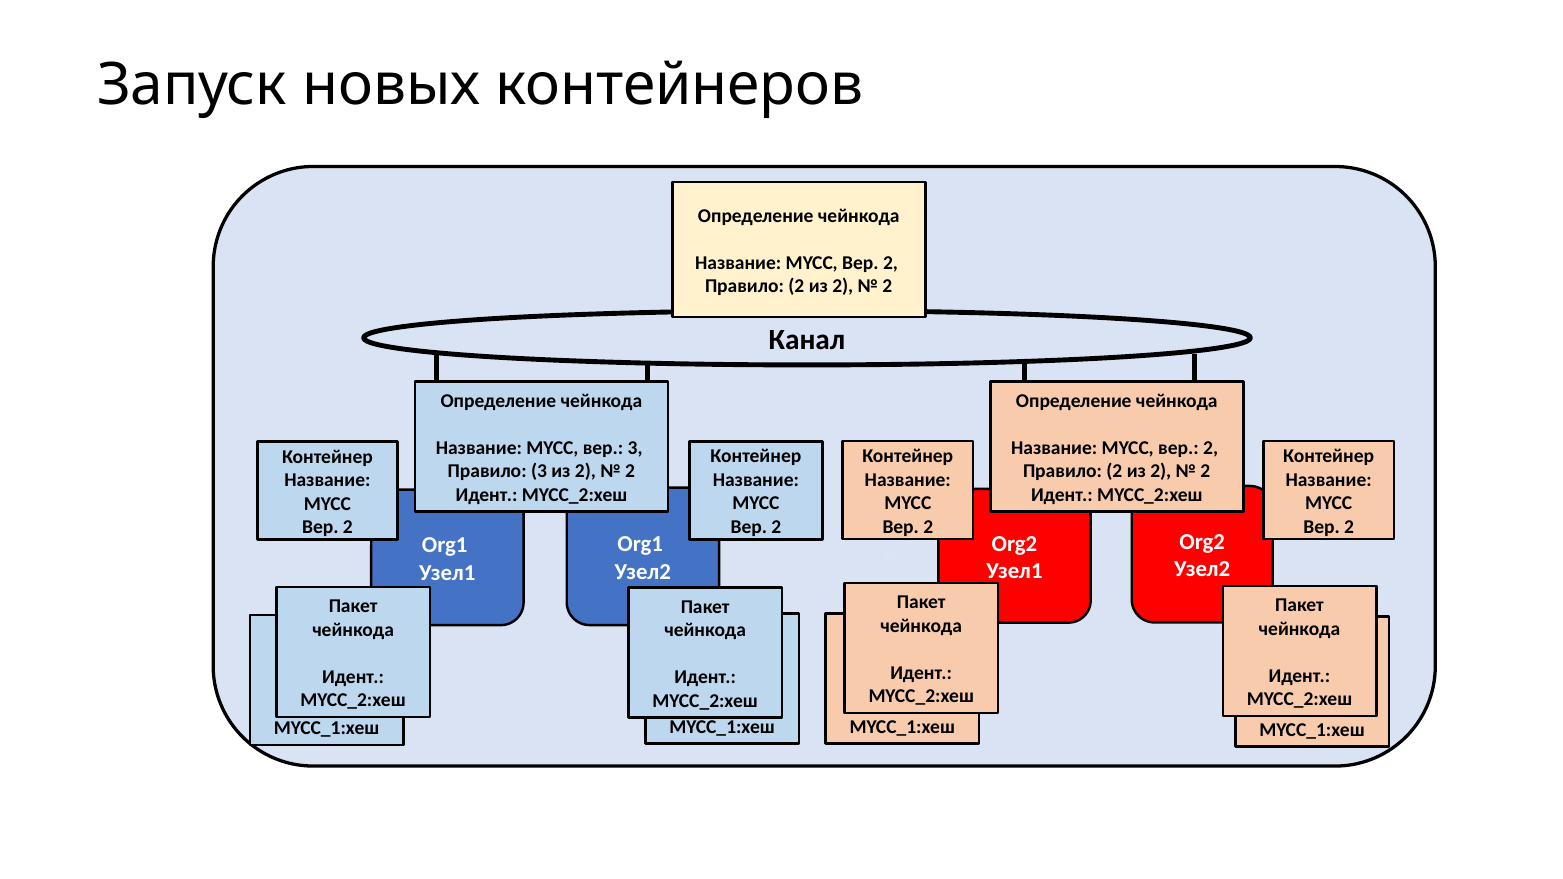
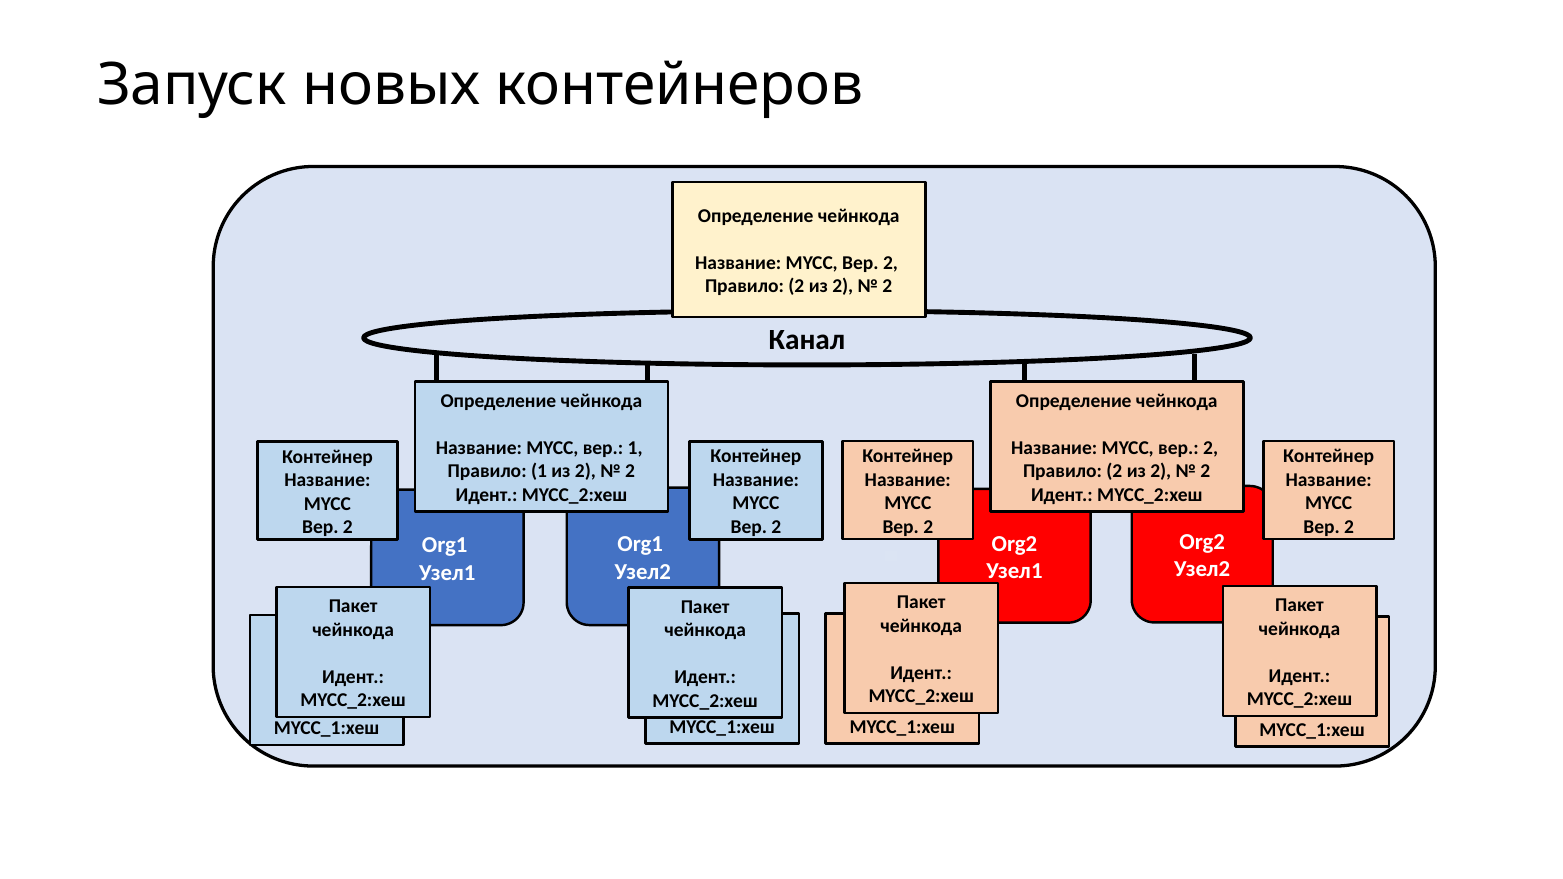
вер 3: 3 -> 1 (635, 448)
Правило 3: 3 -> 1 (539, 471)
